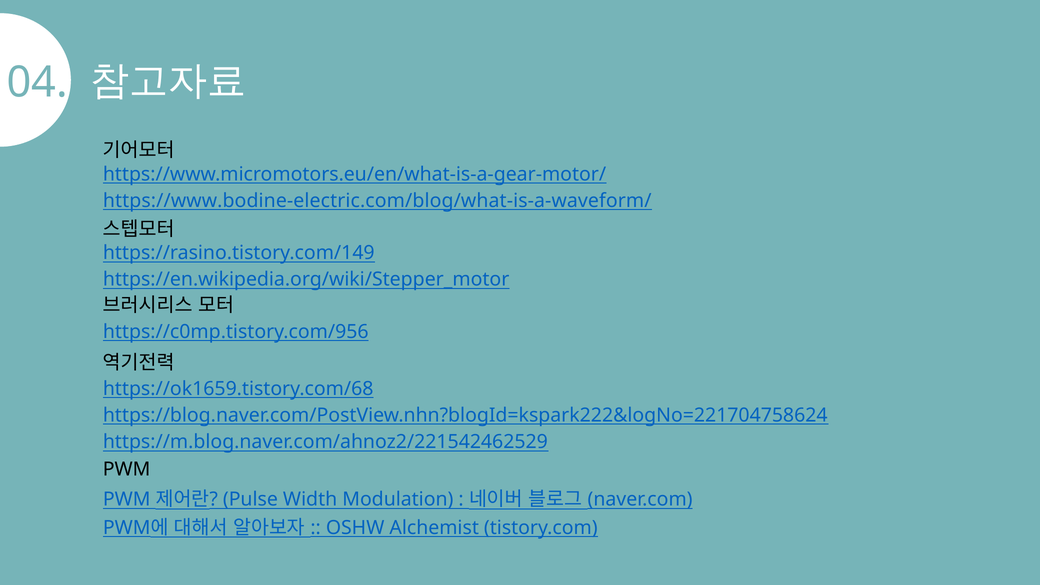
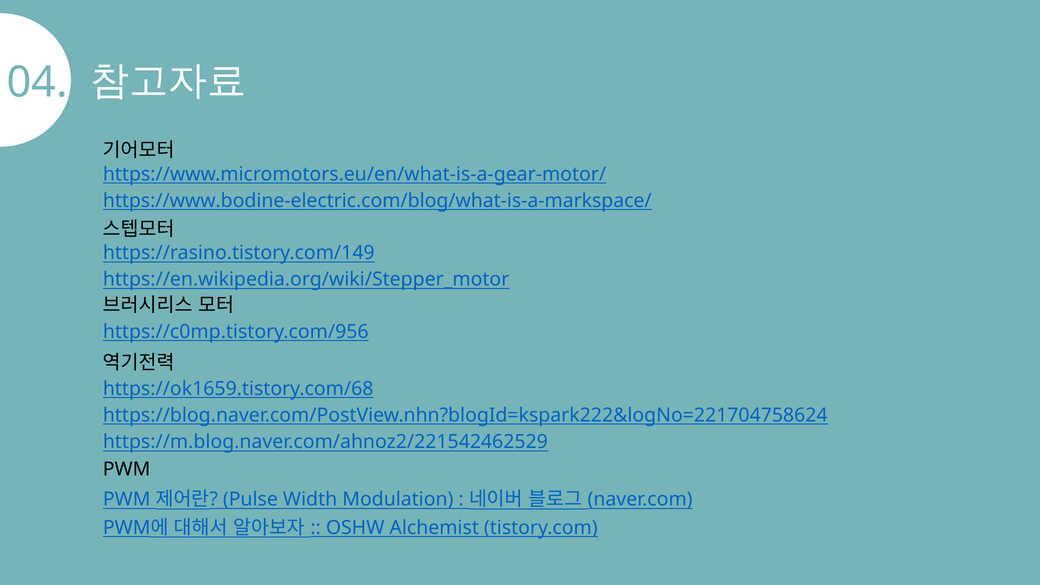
https://www.bodine-electric.com/blog/what-is-a-waveform/: https://www.bodine-electric.com/blog/what-is-a-waveform/ -> https://www.bodine-electric.com/blog/what-is-a-markspace/ (377, 201)
